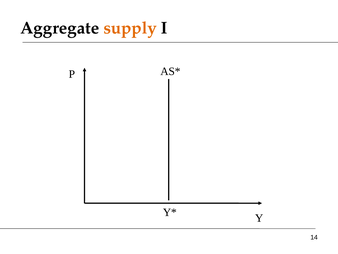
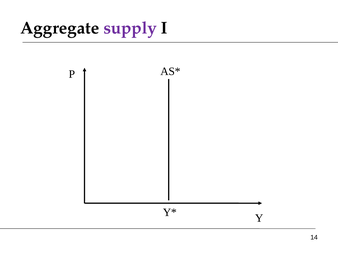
supply colour: orange -> purple (130, 28)
